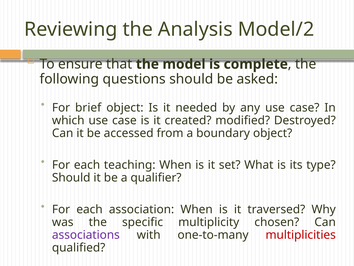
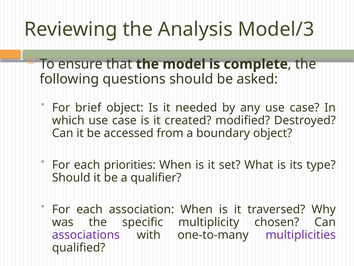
Model/2: Model/2 -> Model/3 (276, 29)
teaching: teaching -> priorities (130, 165)
multiplicities colour: red -> purple (301, 235)
